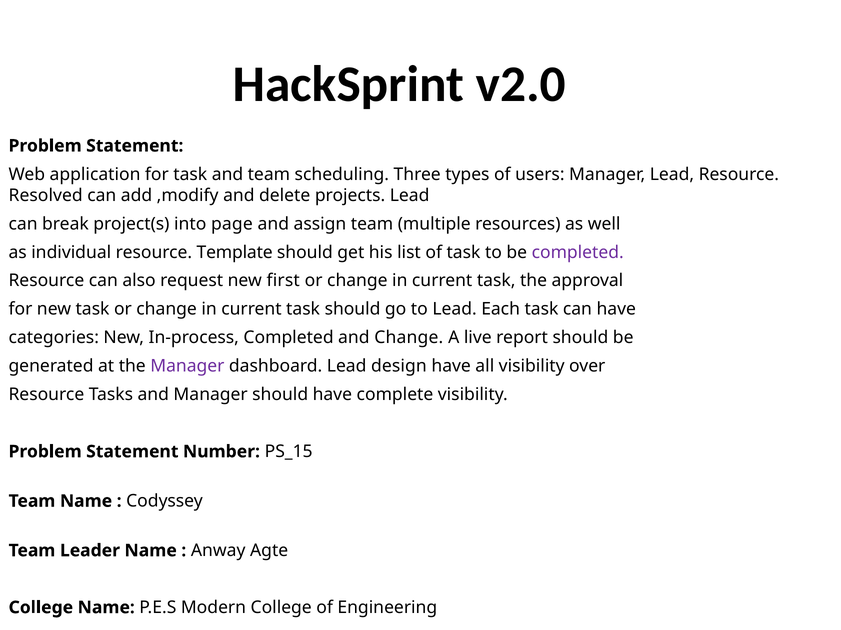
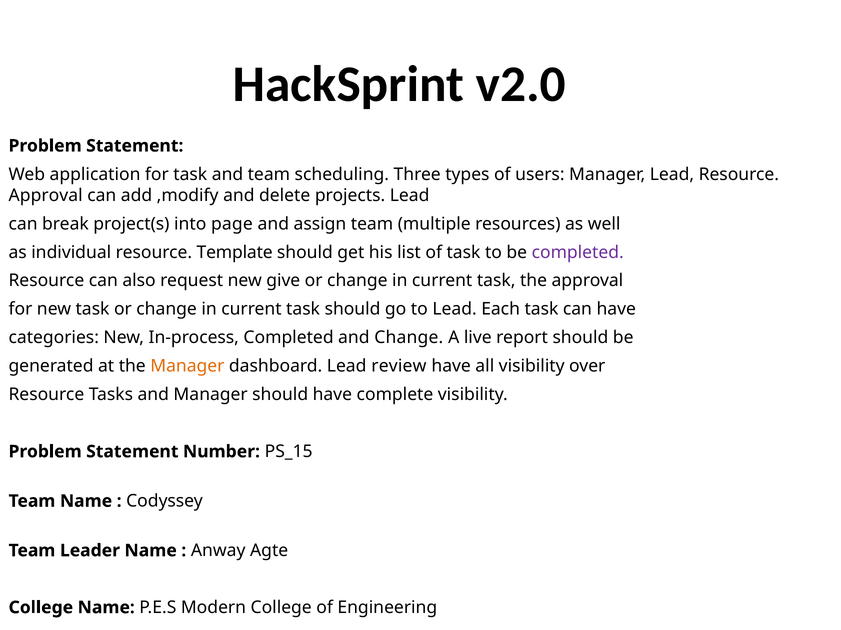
Resolved: Resolved -> Approval (46, 196)
first: first -> give (283, 281)
Manager colour: purple -> orange (187, 367)
design: design -> review (399, 367)
